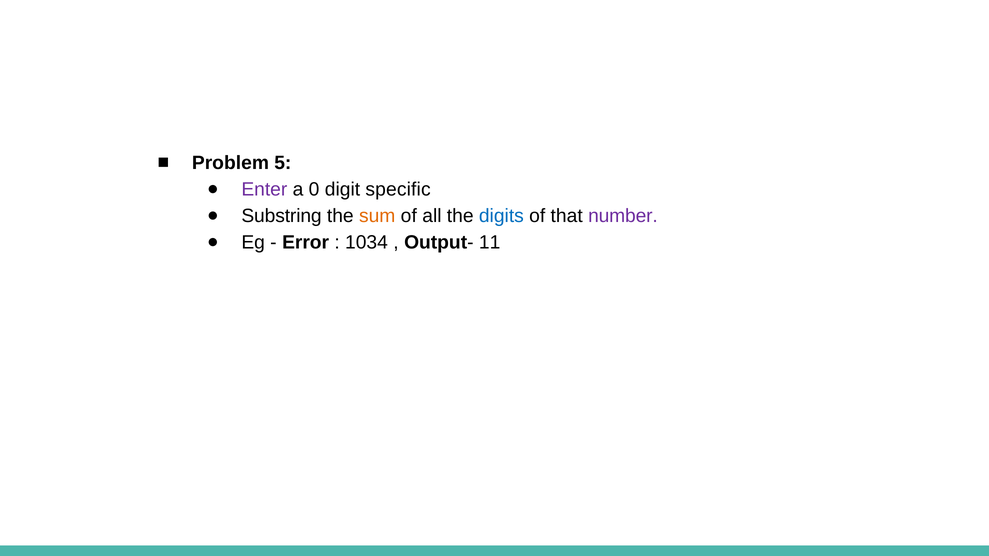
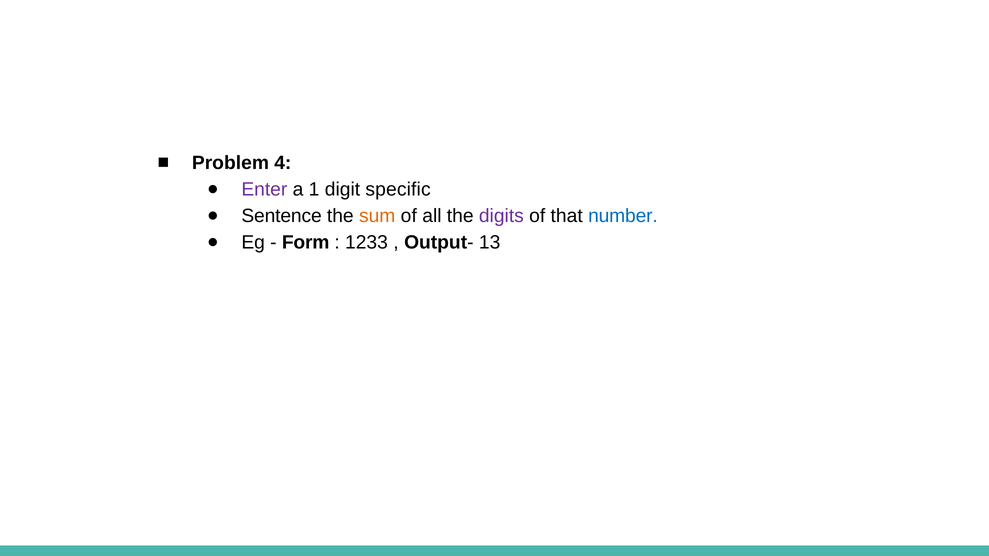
5: 5 -> 4 (283, 163)
0: 0 -> 1 (314, 190)
Substring: Substring -> Sentence (282, 216)
digits colour: blue -> purple (501, 216)
number colour: purple -> blue (623, 216)
Error: Error -> Form (306, 243)
1034: 1034 -> 1233 (366, 243)
11: 11 -> 13 (490, 243)
